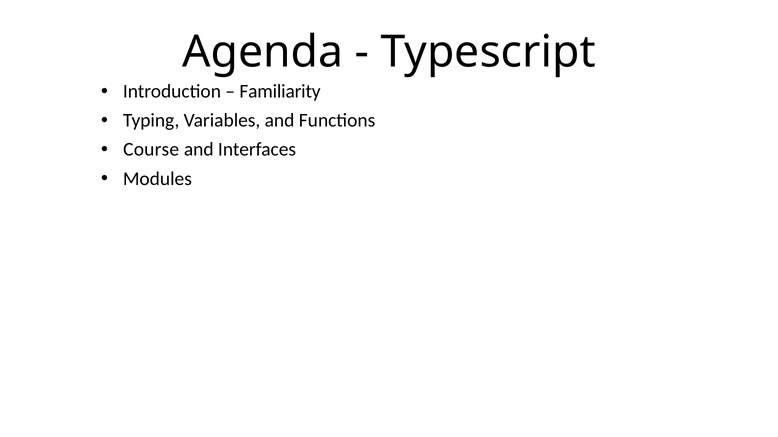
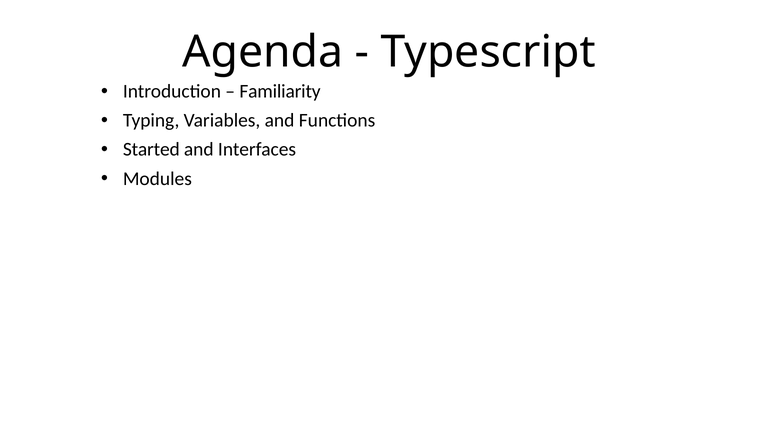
Course: Course -> Started (151, 150)
